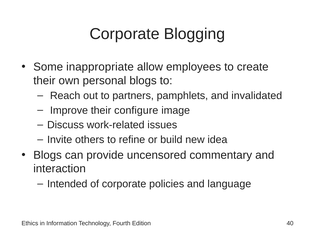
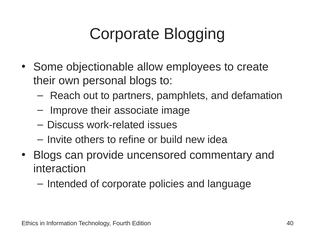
inappropriate: inappropriate -> objectionable (100, 67)
invalidated: invalidated -> defamation (257, 96)
configure: configure -> associate (136, 110)
